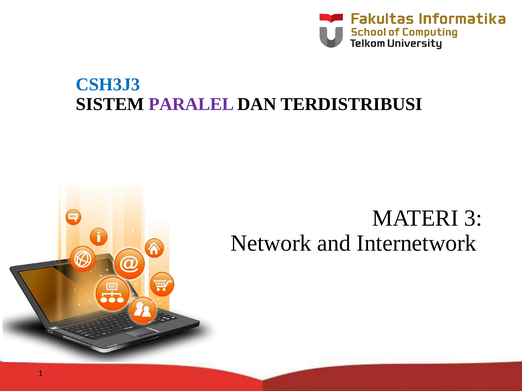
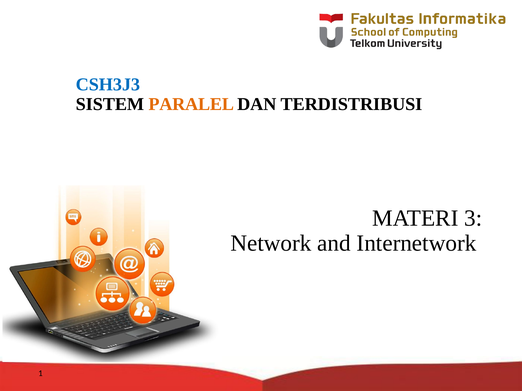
PARALEL colour: purple -> orange (191, 104)
